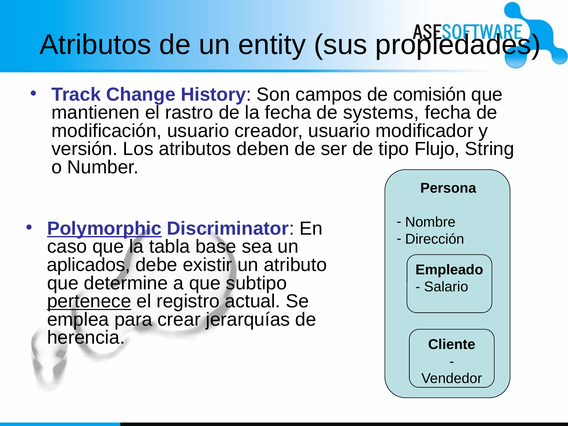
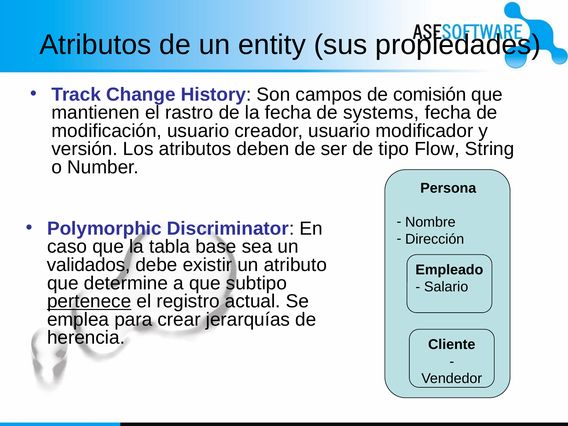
Flujo: Flujo -> Flow (437, 149)
Polymorphic underline: present -> none (104, 229)
aplicados: aplicados -> validados (89, 265)
